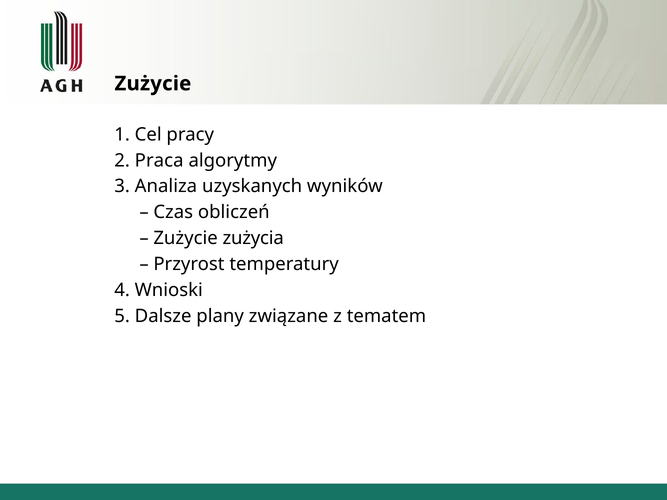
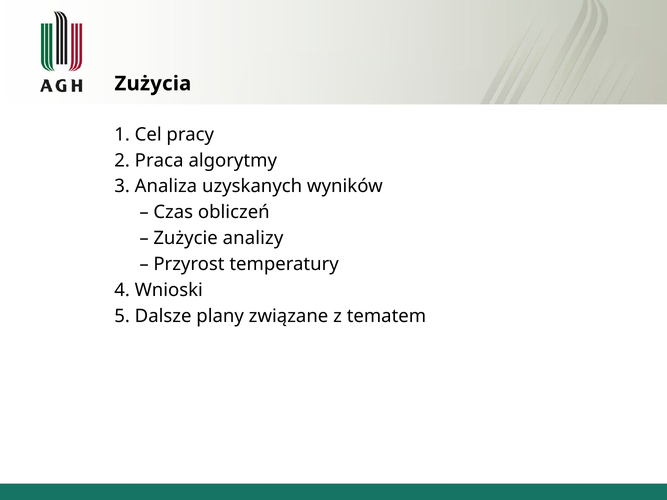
Zużycie: Zużycie -> Zużycia (153, 84)
zużycia: zużycia -> analizy (253, 238)
